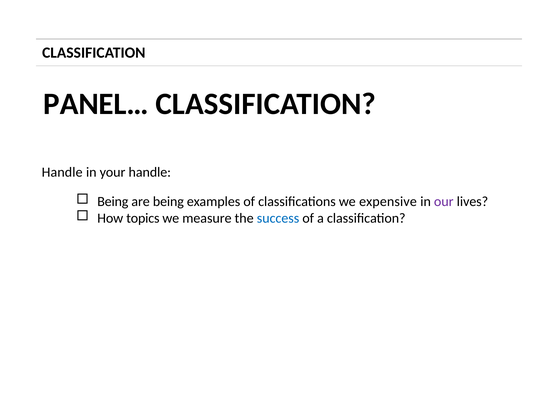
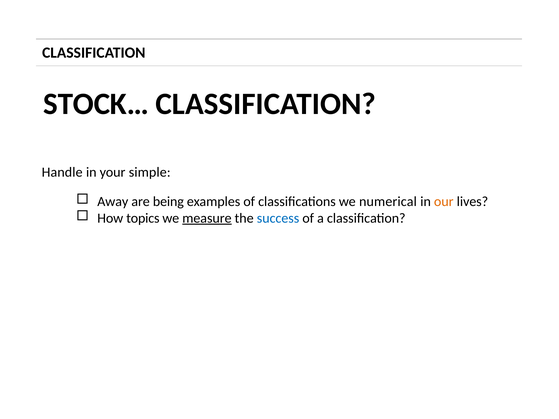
PANEL…: PANEL… -> STOCK… (96, 104)
your handle: handle -> simple (150, 172)
Being: Being -> Away (113, 202)
expensive: expensive -> numerical (388, 202)
our colour: purple -> orange (444, 202)
measure underline: none -> present (207, 218)
